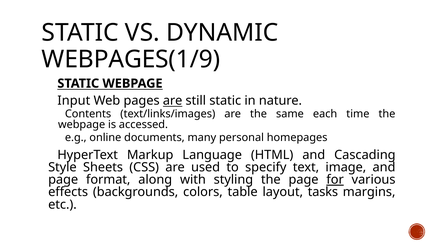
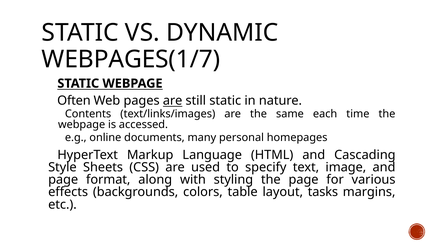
WEBPAGES(1/9: WEBPAGES(1/9 -> WEBPAGES(1/7 (131, 59)
Input: Input -> Often (74, 101)
for underline: present -> none (335, 180)
